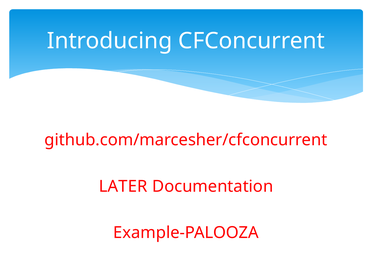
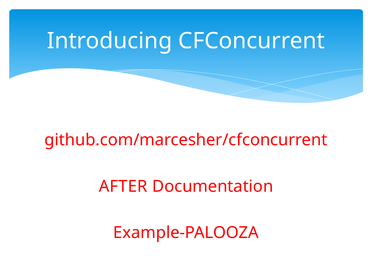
LATER: LATER -> AFTER (123, 186)
